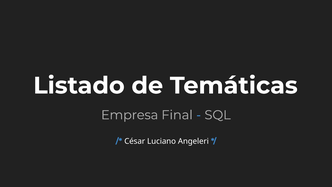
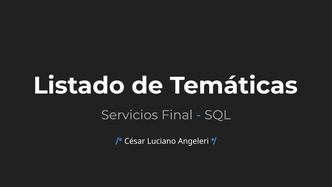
Empresa: Empresa -> Servicios (130, 115)
